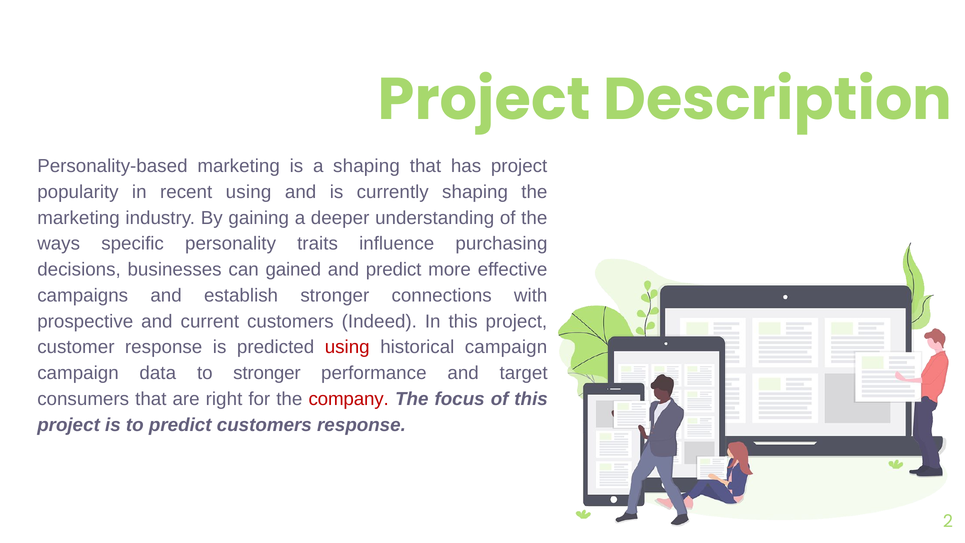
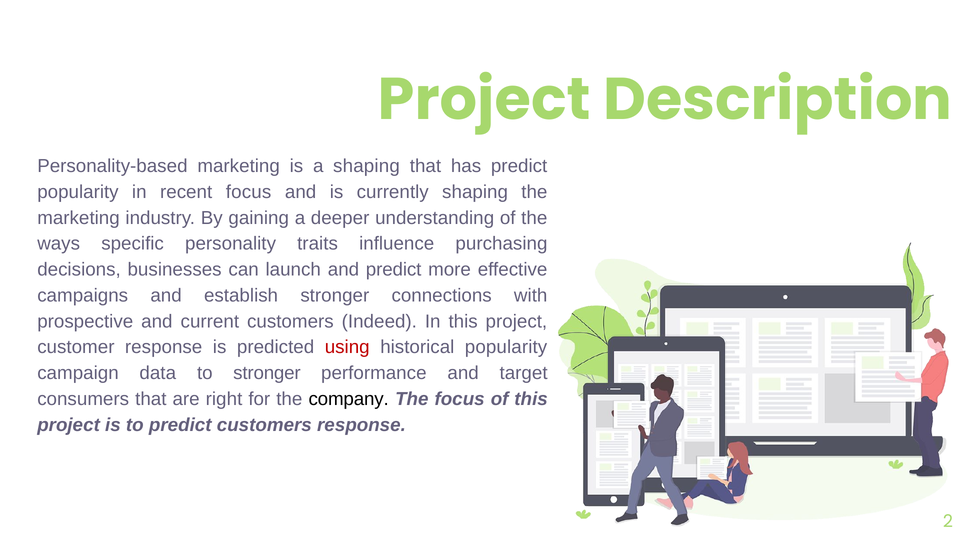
has project: project -> predict (519, 166)
recent using: using -> focus (249, 192)
gained: gained -> launch (293, 270)
historical campaign: campaign -> popularity (506, 347)
company colour: red -> black (349, 399)
